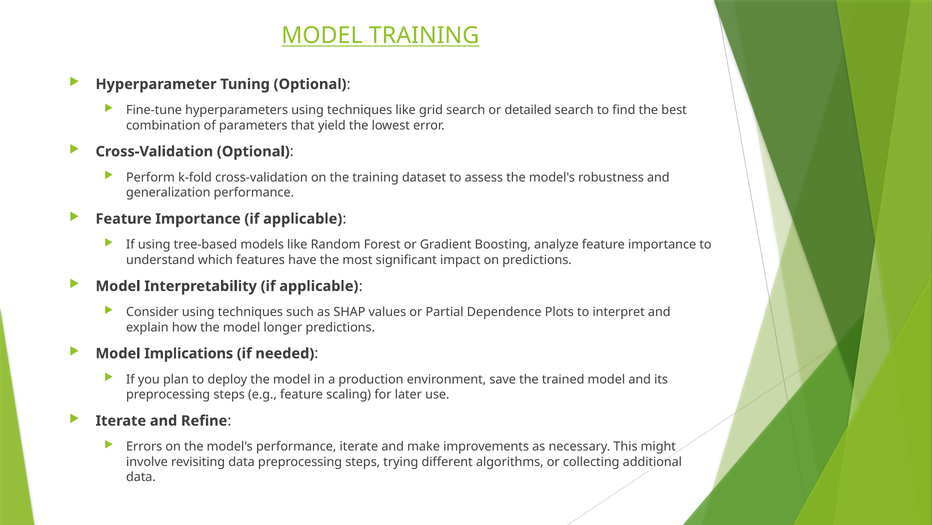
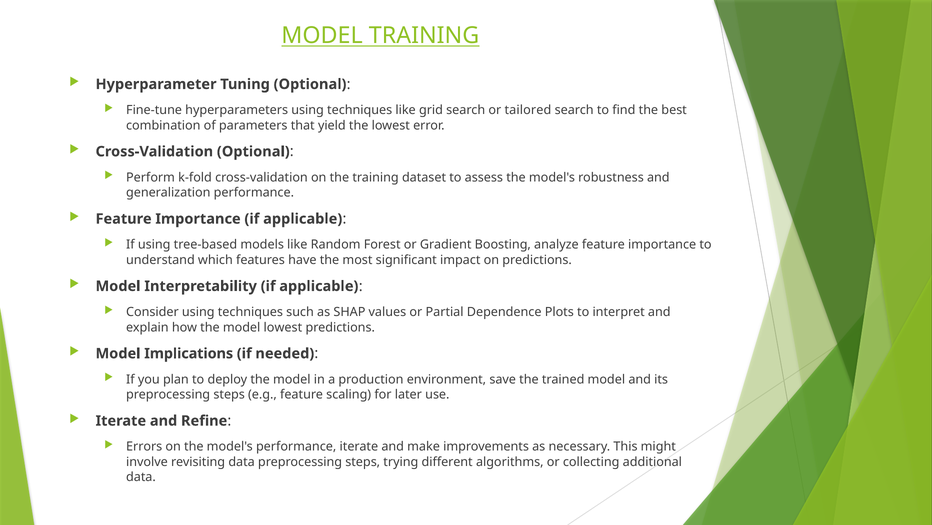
detailed: detailed -> tailored (528, 110)
model longer: longer -> lowest (283, 327)
